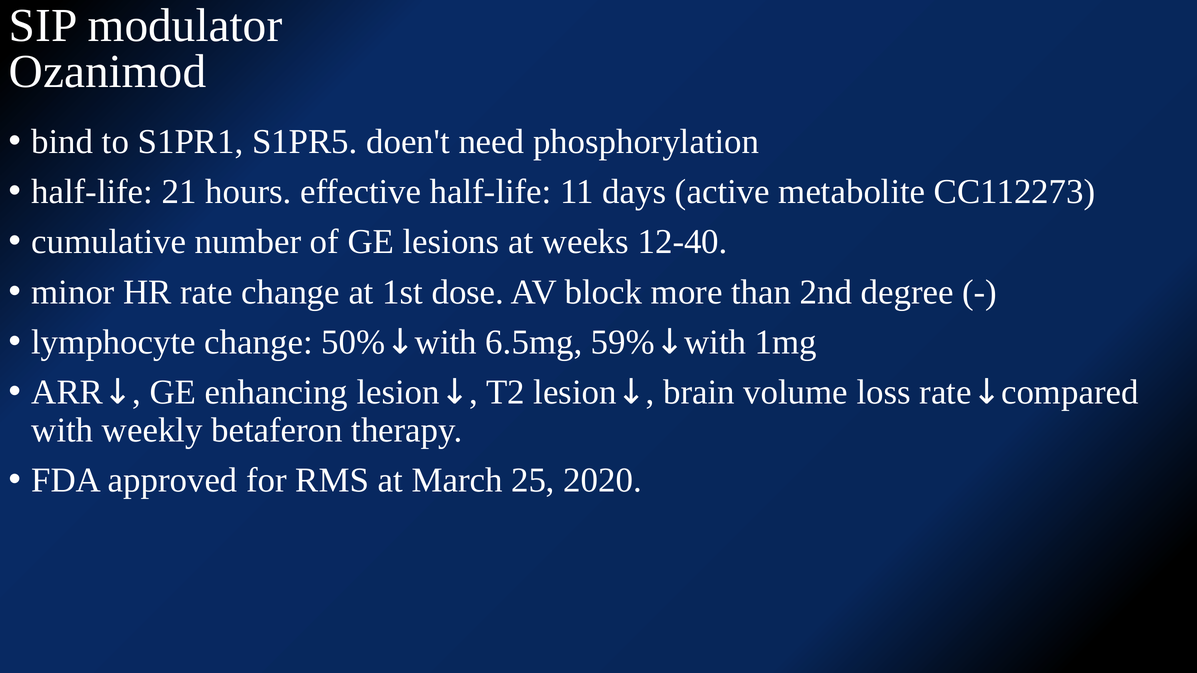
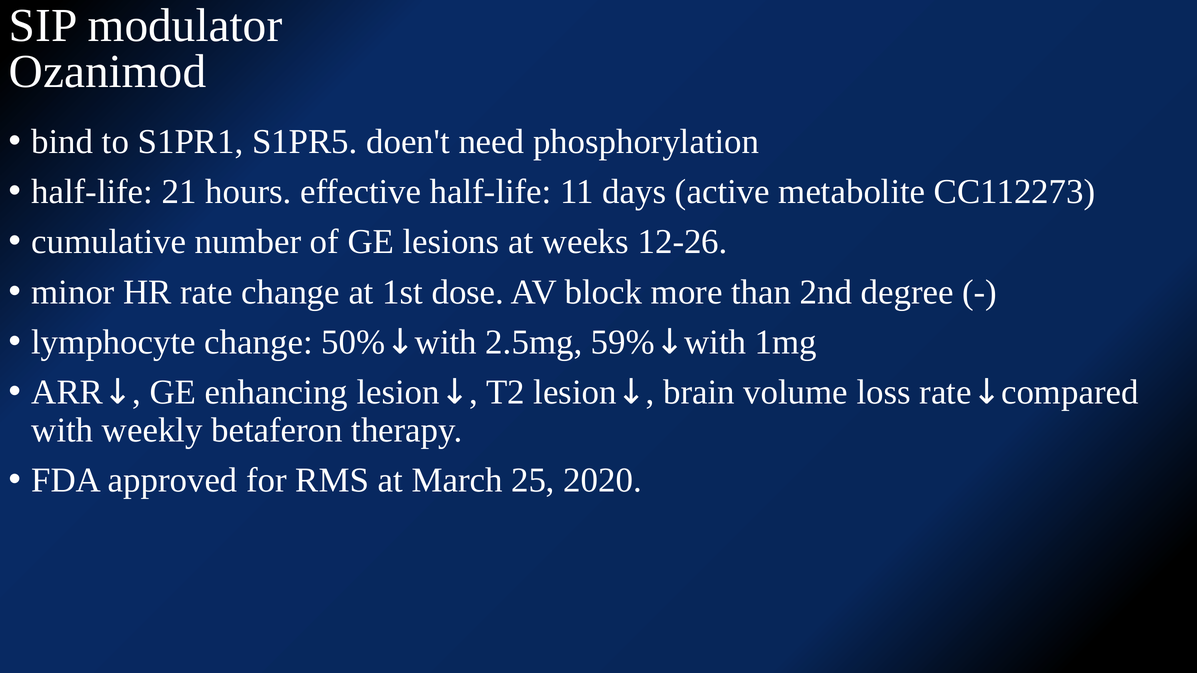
12-40: 12-40 -> 12-26 (683, 242)
6.5mg: 6.5mg -> 2.5mg (534, 342)
